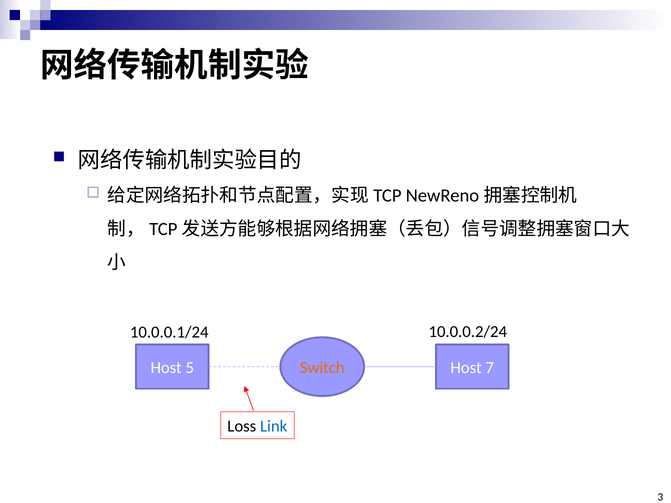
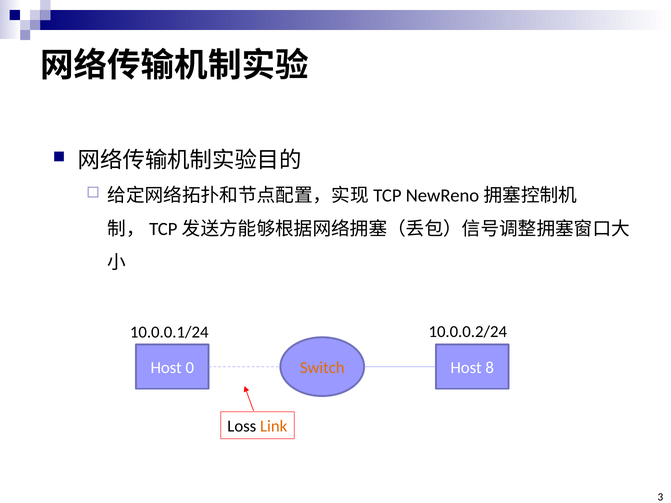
5: 5 -> 0 (190, 368)
7: 7 -> 8 (490, 368)
Link colour: blue -> orange (274, 427)
